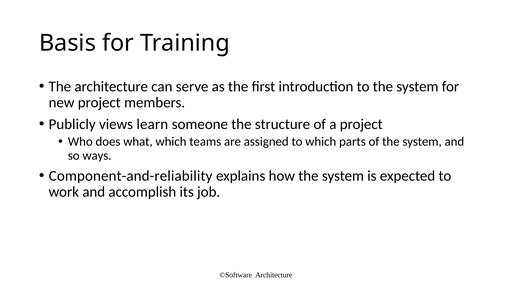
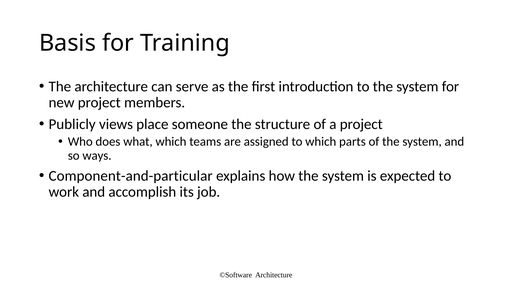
learn: learn -> place (152, 124)
Component-and-reliability: Component-and-reliability -> Component-and-particular (131, 176)
